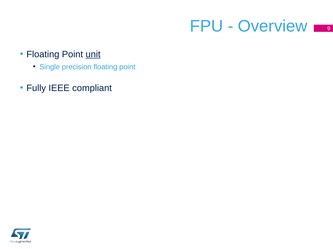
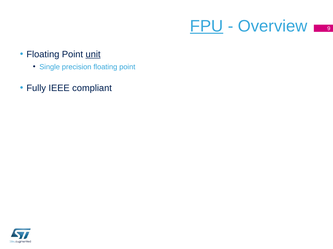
FPU underline: none -> present (207, 26)
